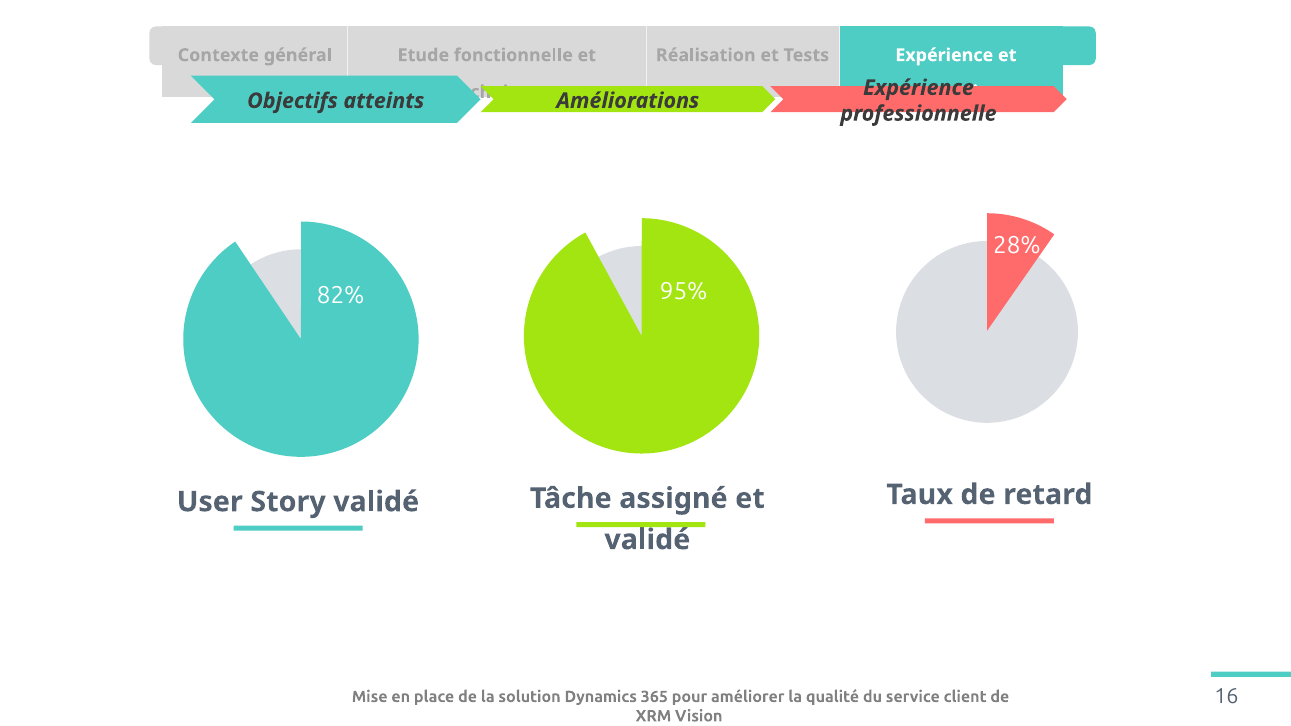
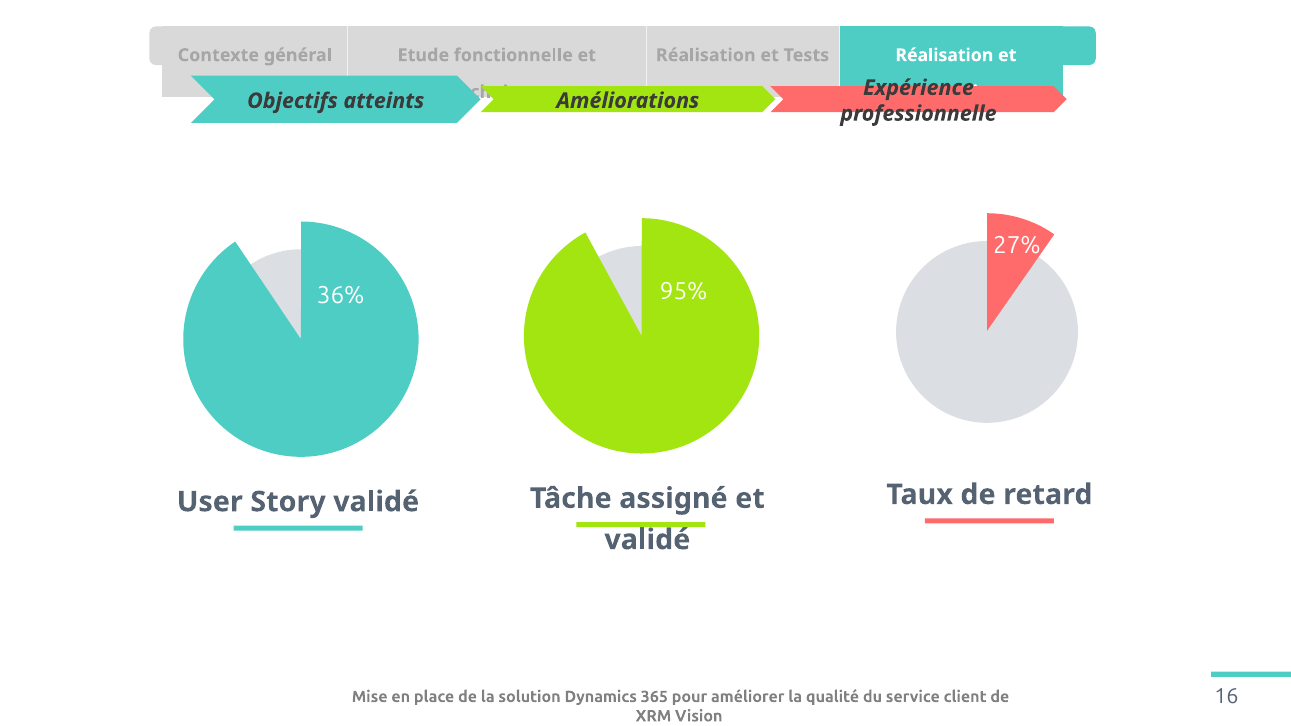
Tests Expérience: Expérience -> Réalisation (944, 55)
28%: 28% -> 27% (1017, 245)
82%: 82% -> 36% (341, 296)
